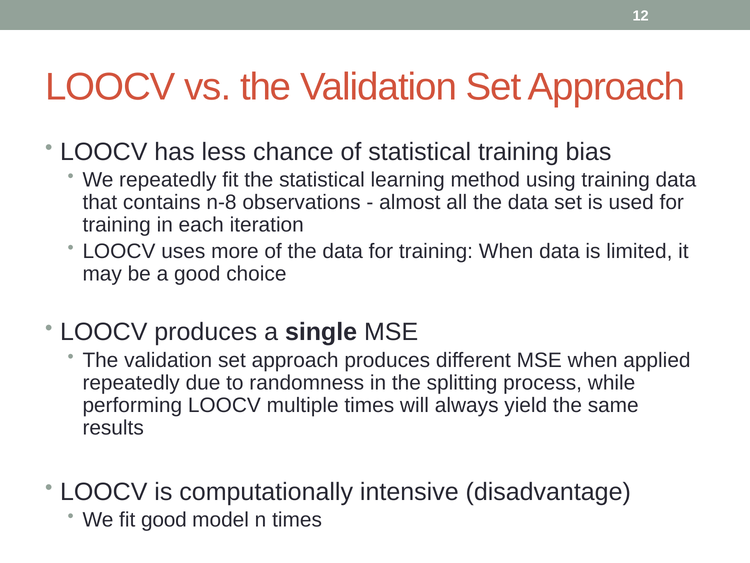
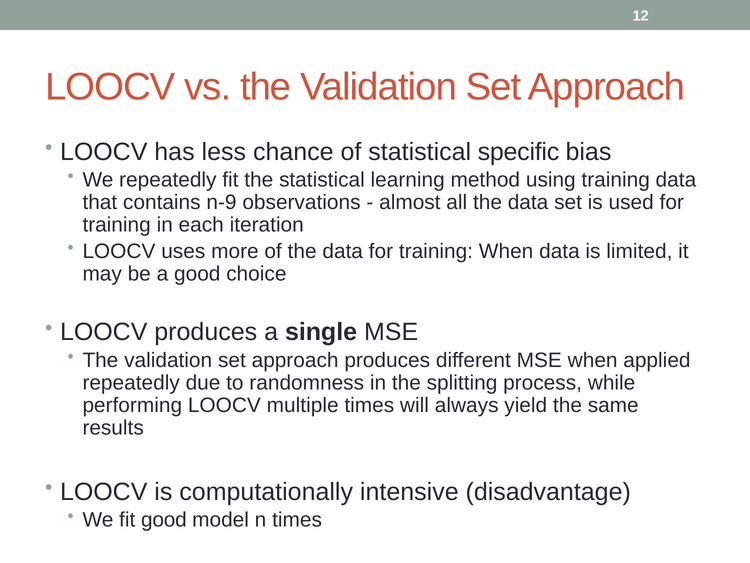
statistical training: training -> specific (518, 152)
n-8: n-8 -> n-9 (222, 202)
